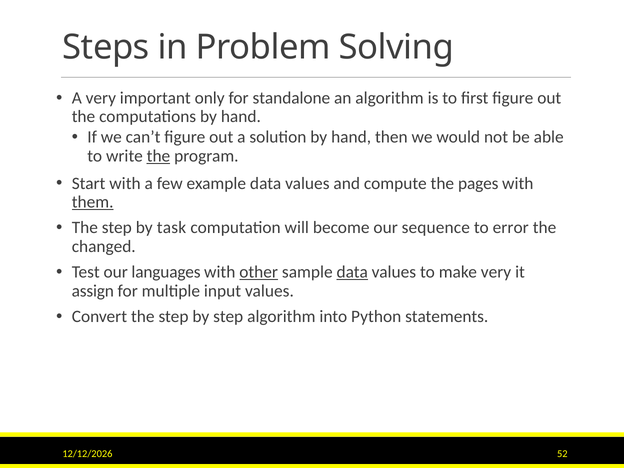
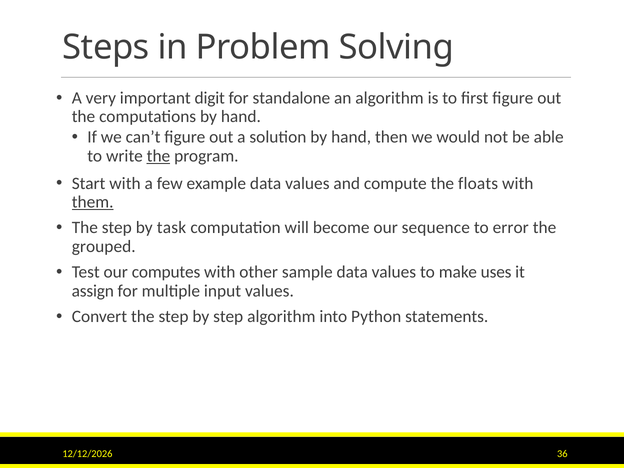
only: only -> digit (210, 98)
pages: pages -> floats (478, 183)
changed: changed -> grouped (104, 246)
languages: languages -> computes (166, 272)
other underline: present -> none (259, 272)
data underline: present -> none (352, 272)
make very: very -> uses (496, 272)
52: 52 -> 36 (562, 454)
